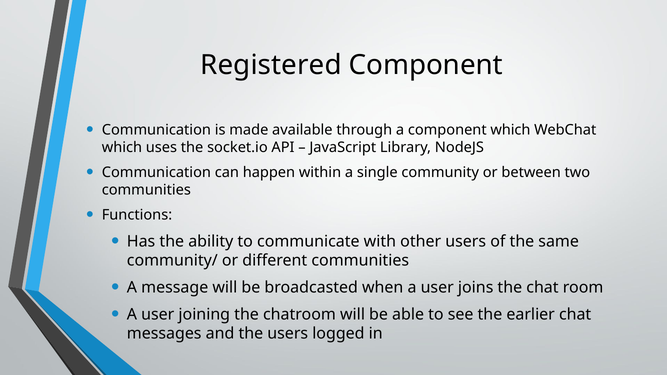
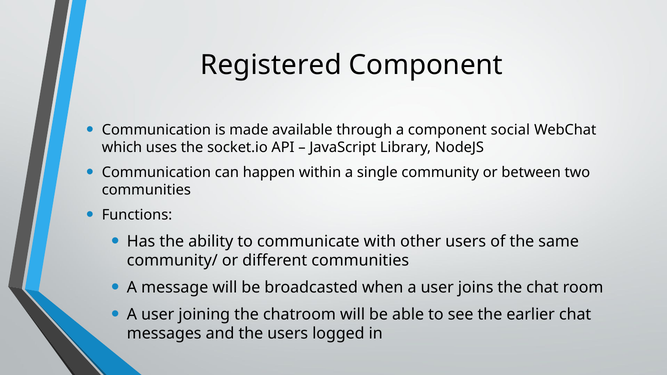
component which: which -> social (510, 130)
